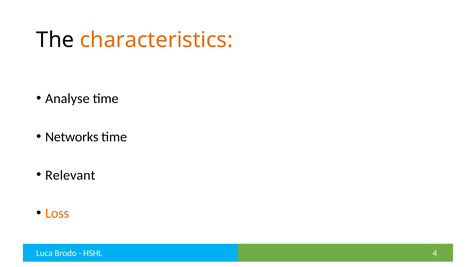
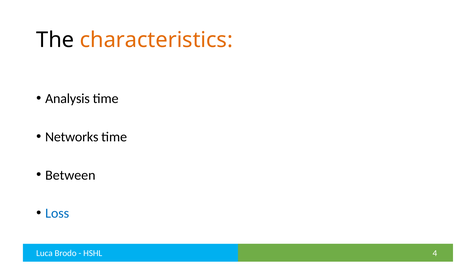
Analyse: Analyse -> Analysis (68, 99)
Relevant: Relevant -> Between (70, 176)
Loss colour: orange -> blue (57, 214)
